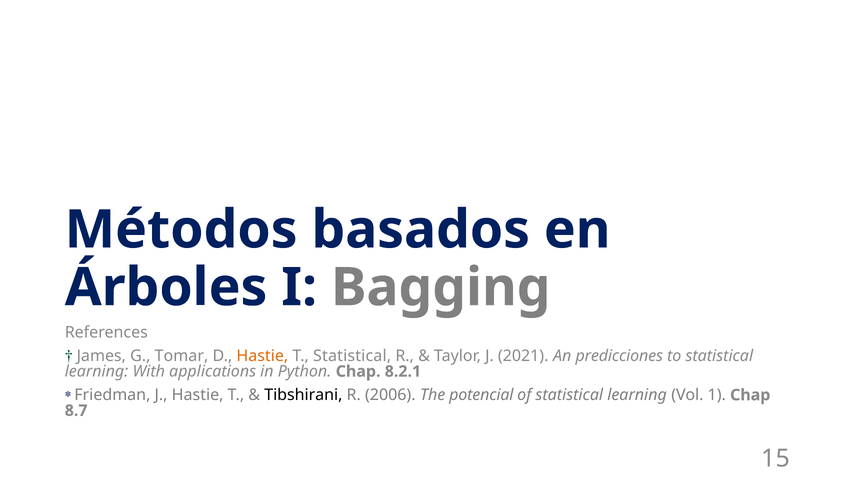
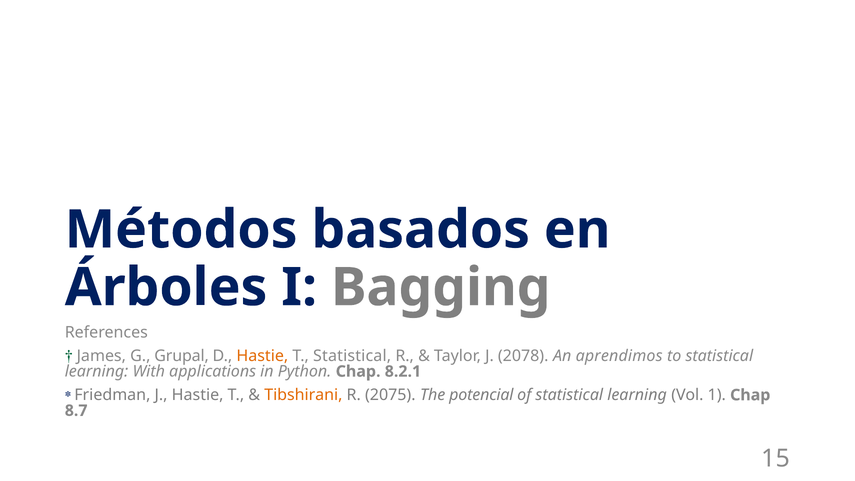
Tomar: Tomar -> Grupal (182, 356)
2021: 2021 -> 2078 (523, 356)
predicciones: predicciones -> aprendimos (619, 356)
Tibshirani colour: black -> orange (303, 395)
2006: 2006 -> 2075 (390, 395)
